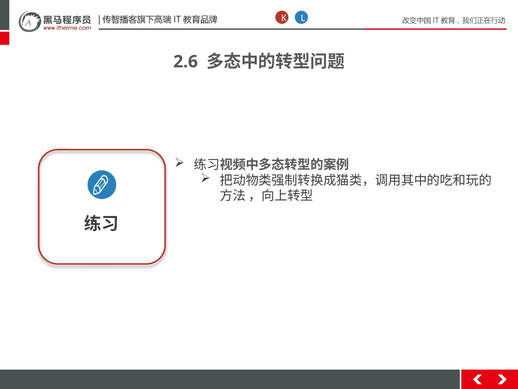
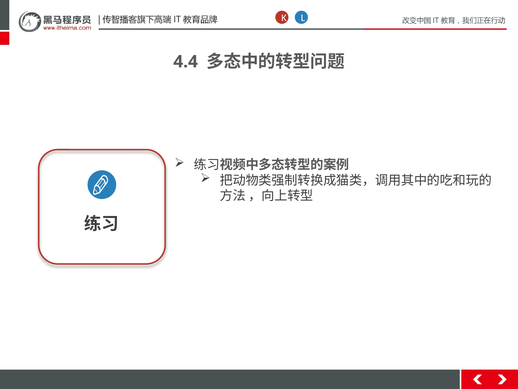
2.6: 2.6 -> 4.4 (186, 62)
